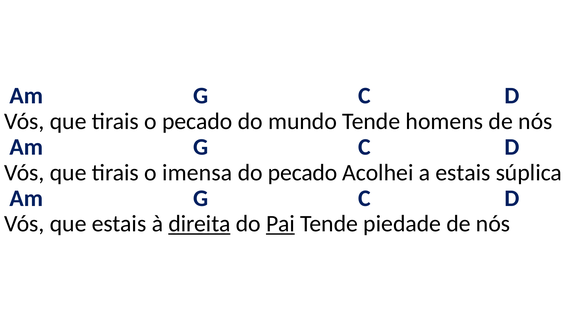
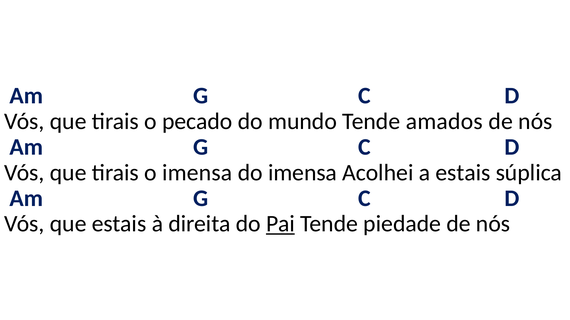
homens: homens -> amados (444, 122)
do pecado: pecado -> imensa (303, 173)
direita underline: present -> none (199, 224)
